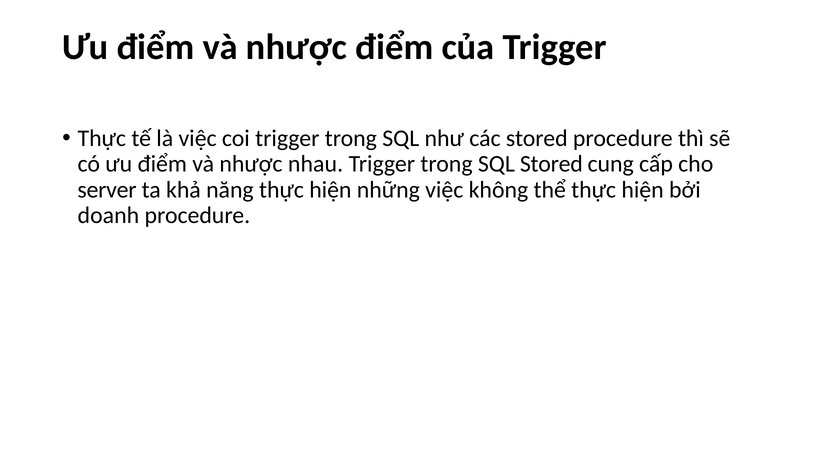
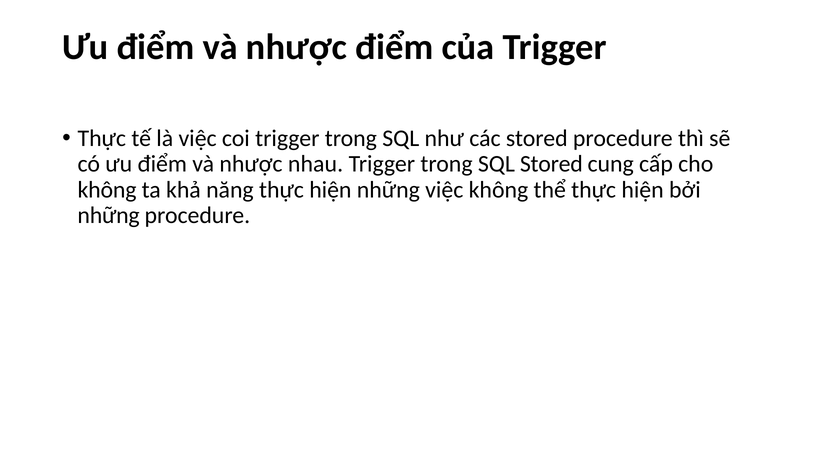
server: server -> không (107, 189)
doanh: doanh -> những (109, 215)
